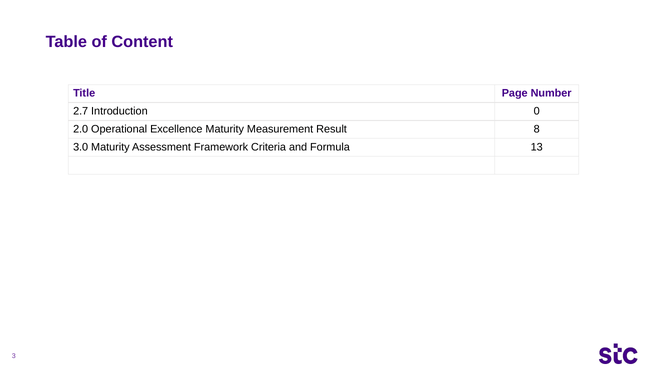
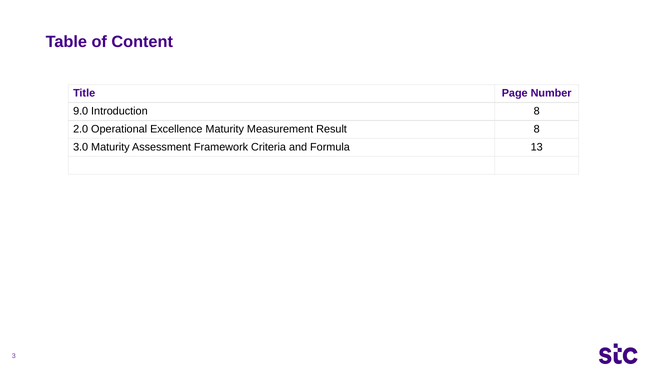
2.7: 2.7 -> 9.0 (81, 111)
Introduction 0: 0 -> 8 (537, 111)
